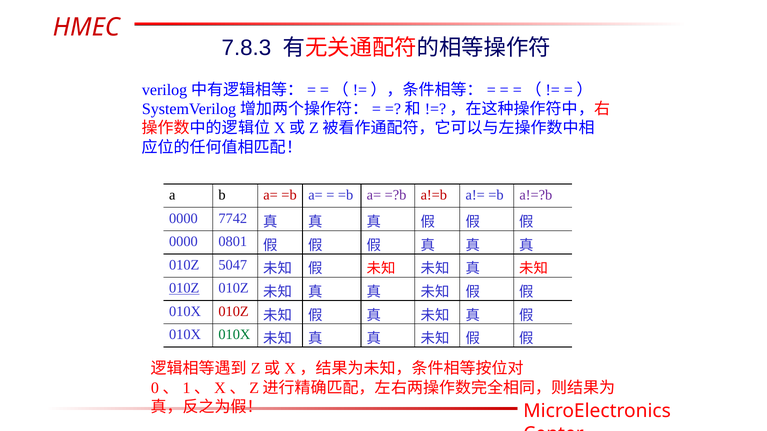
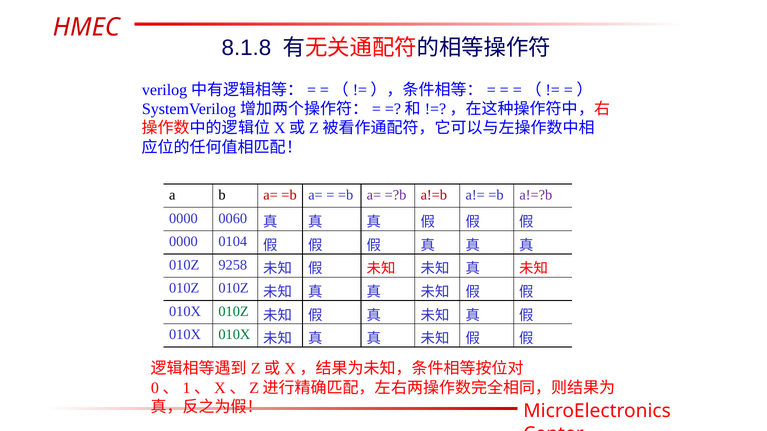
7.8.3: 7.8.3 -> 8.1.8 (246, 48)
7742: 7742 -> 0060 (233, 219)
0801: 0801 -> 0104 (233, 242)
5047: 5047 -> 9258 (233, 265)
010Z underline: present -> none (184, 288)
010Z colour: red -> green (234, 312)
